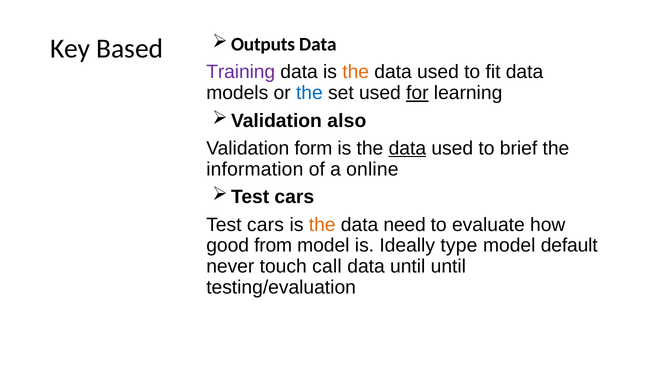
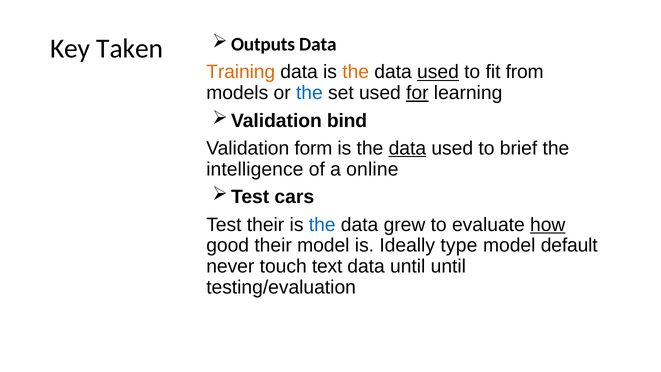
Based: Based -> Taken (130, 49)
Training colour: purple -> orange (241, 72)
used underline: none -> present (438, 72)
ﬁt data: data -> from (525, 72)
also: also -> bind (347, 121)
information: information -> intelligence (255, 169)
Test cars: cars -> their (266, 225)
the colour: orange -> blue (322, 225)
need: need -> grew (405, 225)
how underline: none -> present (548, 225)
good from: from -> their (273, 245)
call: call -> text (327, 266)
